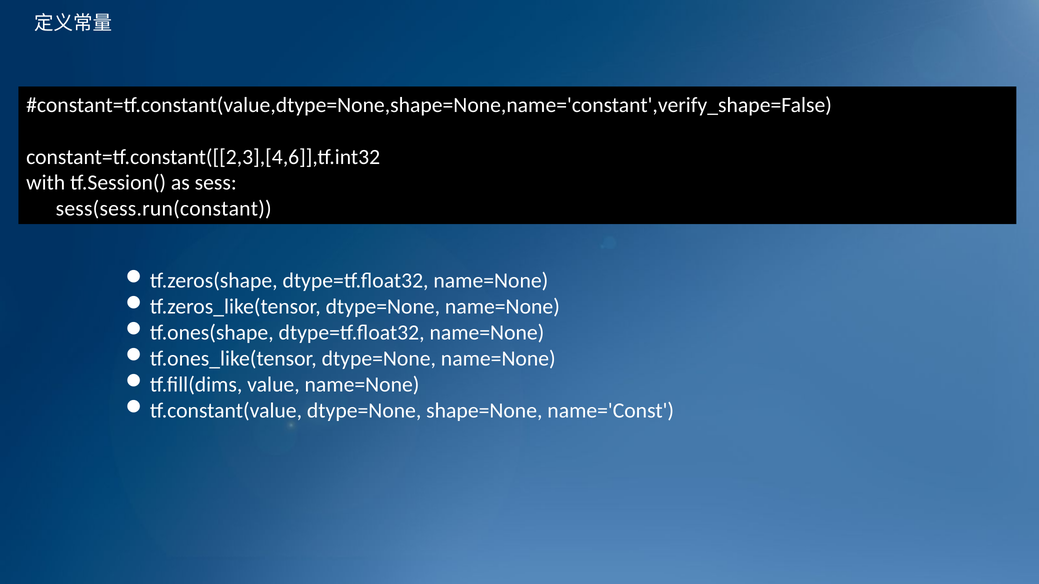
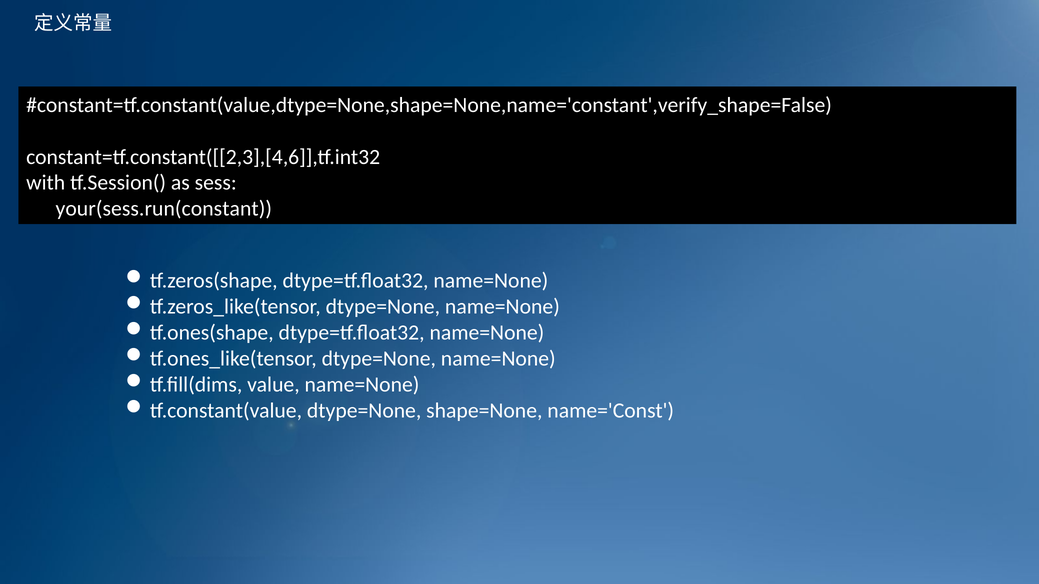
sess(sess.run(constant: sess(sess.run(constant -> your(sess.run(constant (164, 209)
